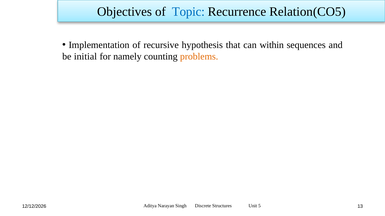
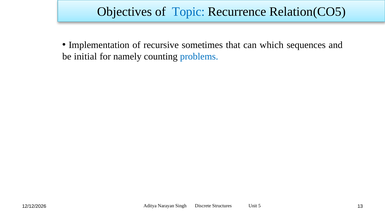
hypothesis: hypothesis -> sometimes (202, 45)
within: within -> which (272, 45)
problems colour: orange -> blue (199, 57)
